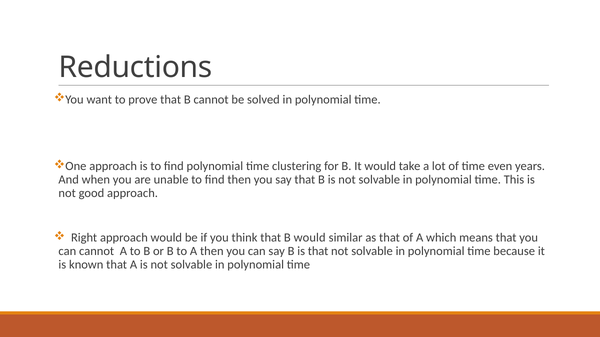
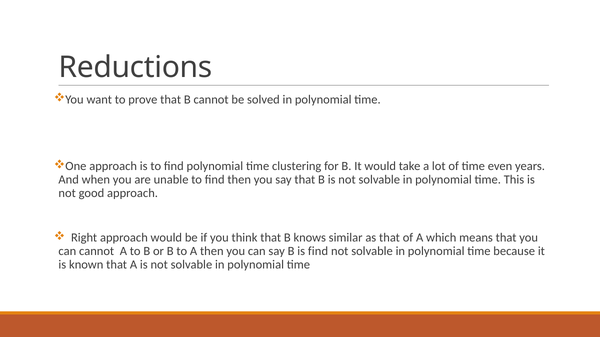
B would: would -> knows (310, 238)
is that: that -> find (318, 252)
